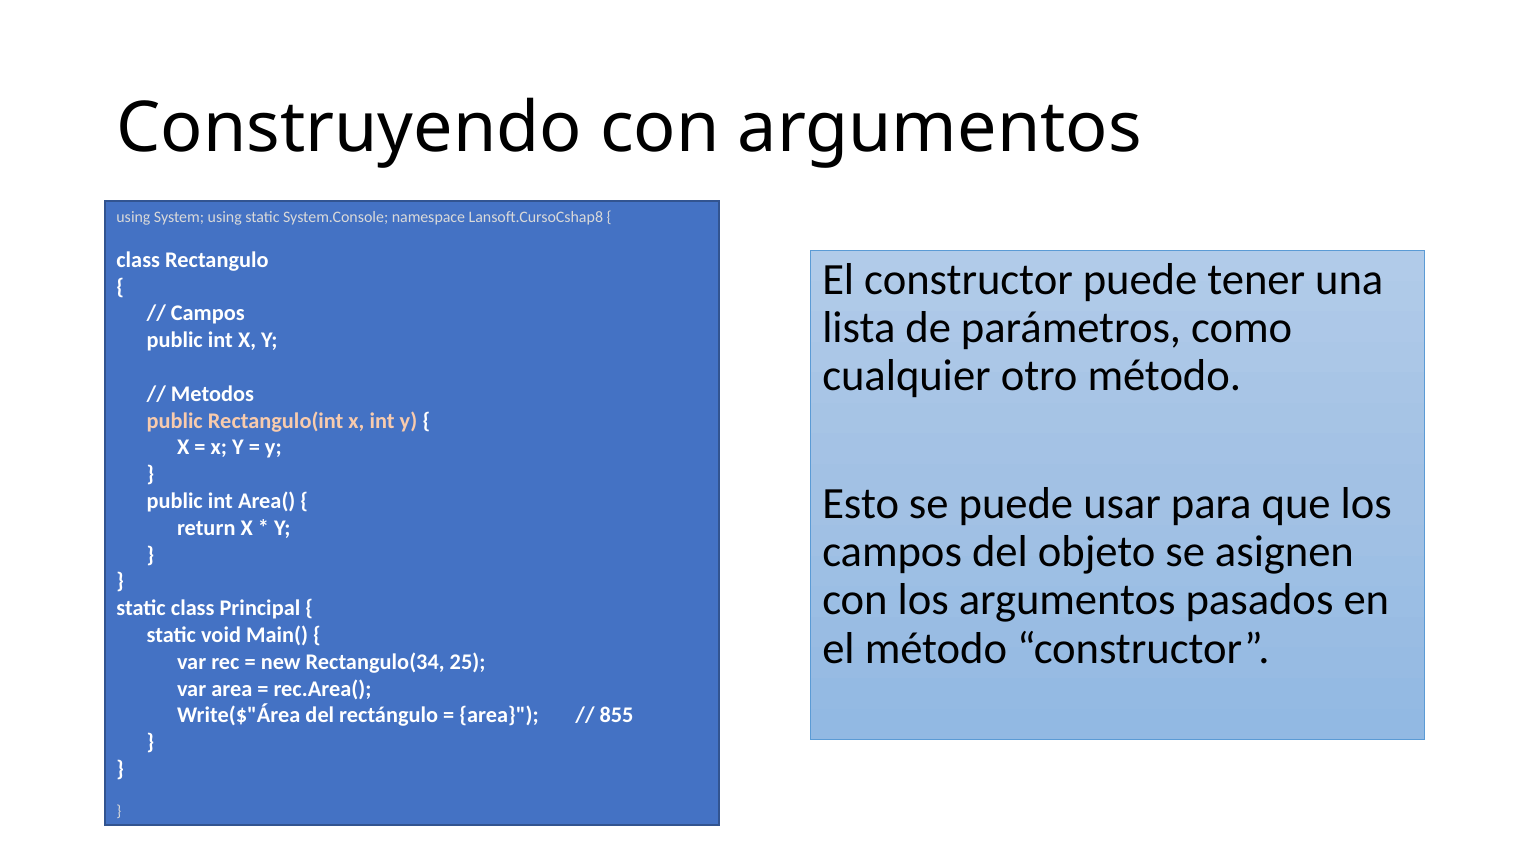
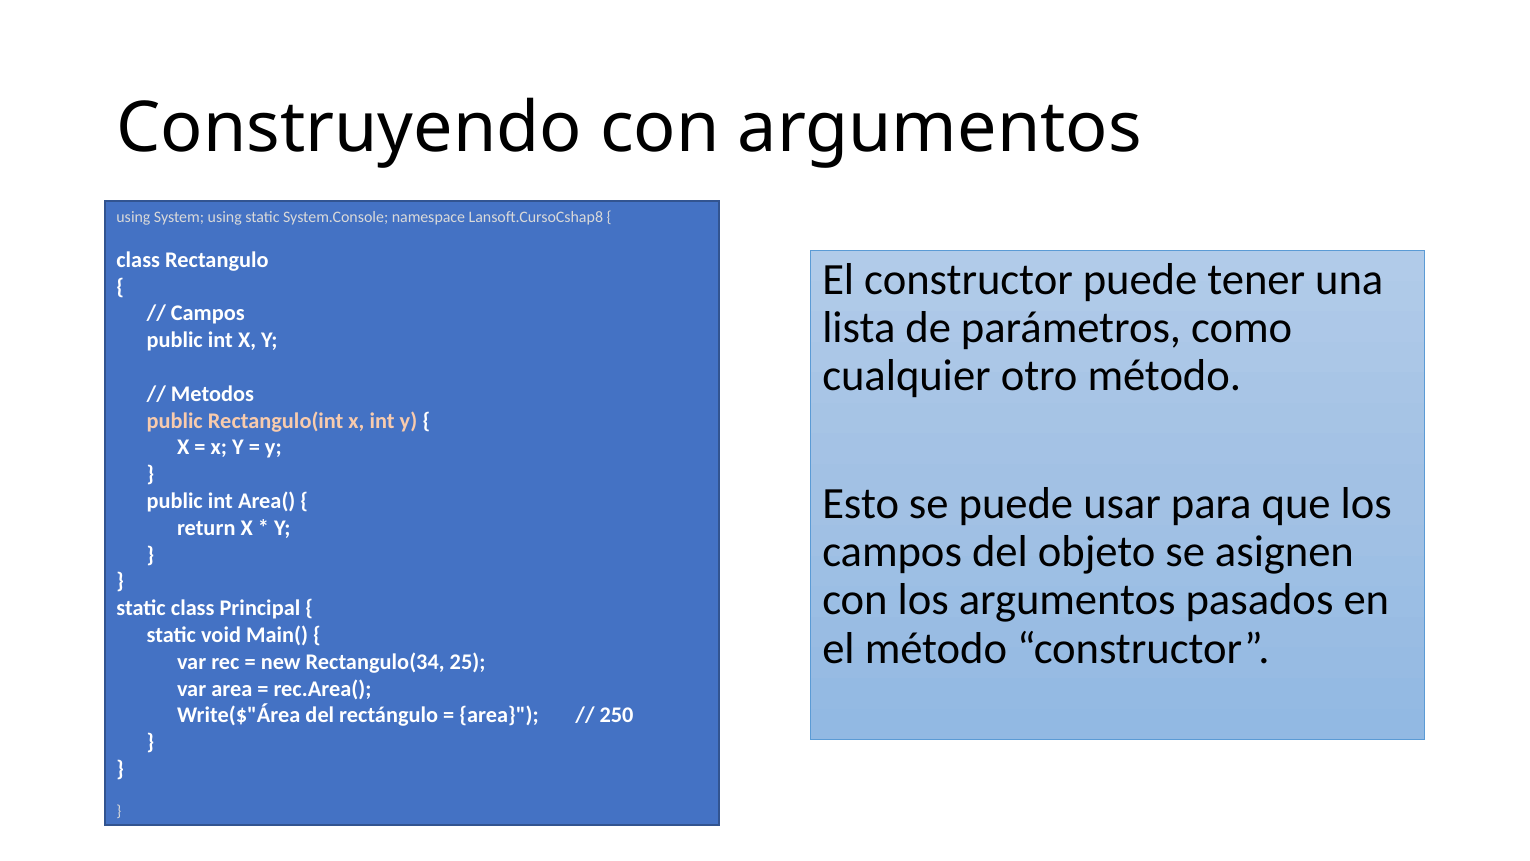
855: 855 -> 250 (617, 715)
